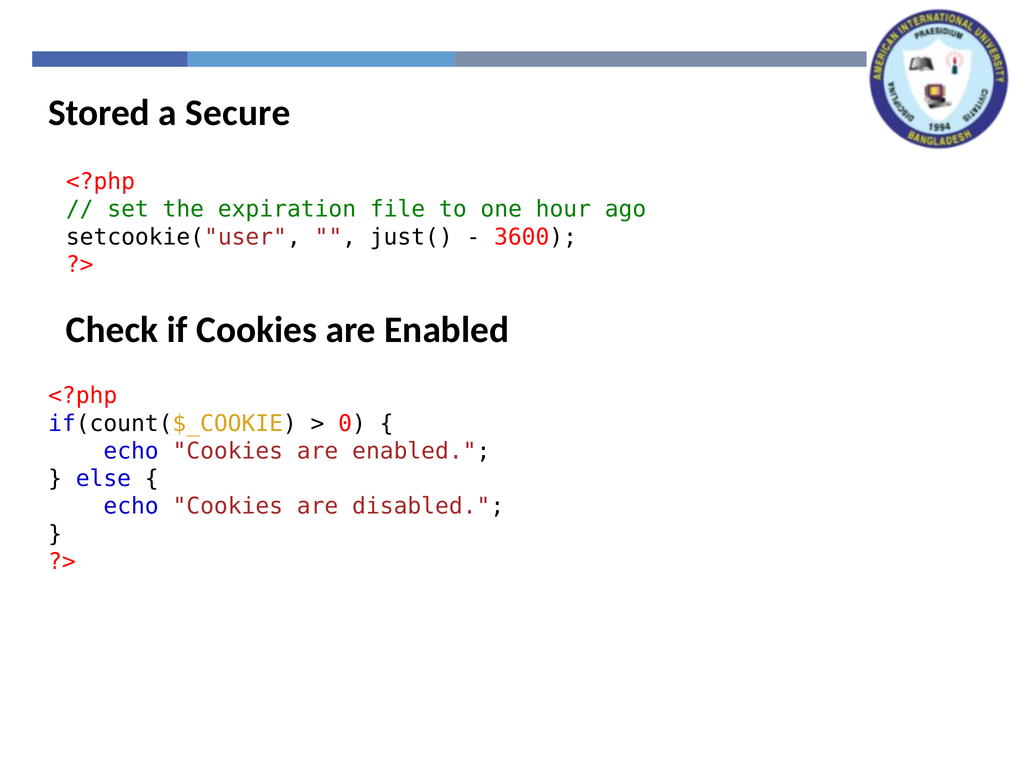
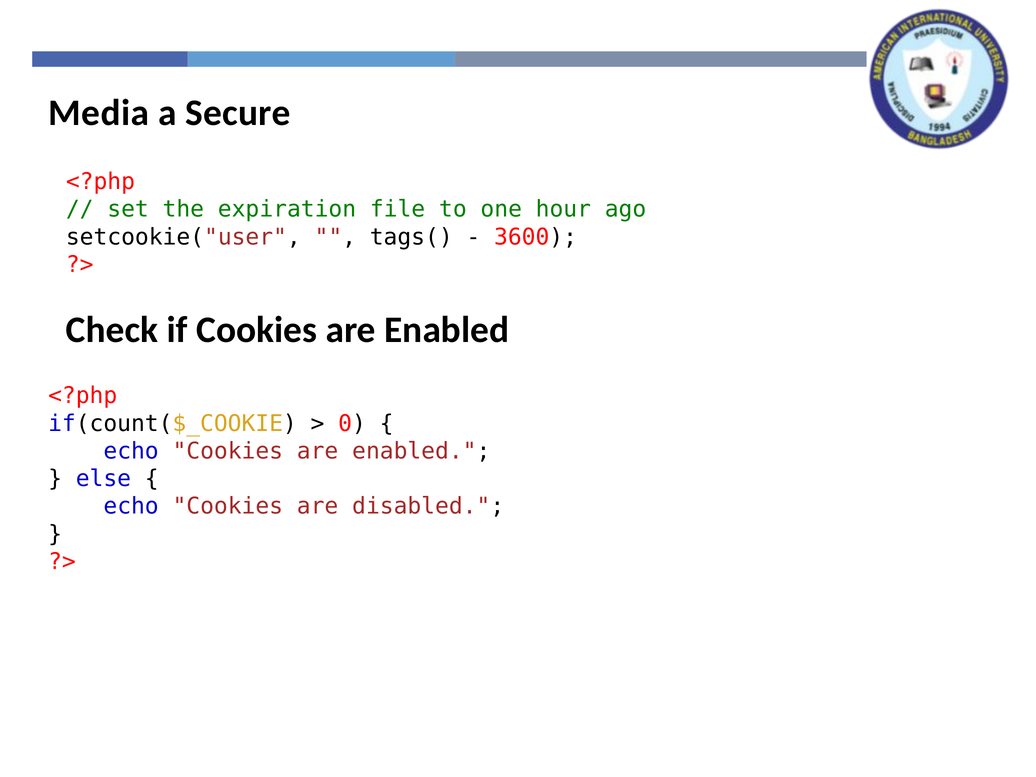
Stored: Stored -> Media (99, 113)
just(: just( -> tags( (411, 237)
